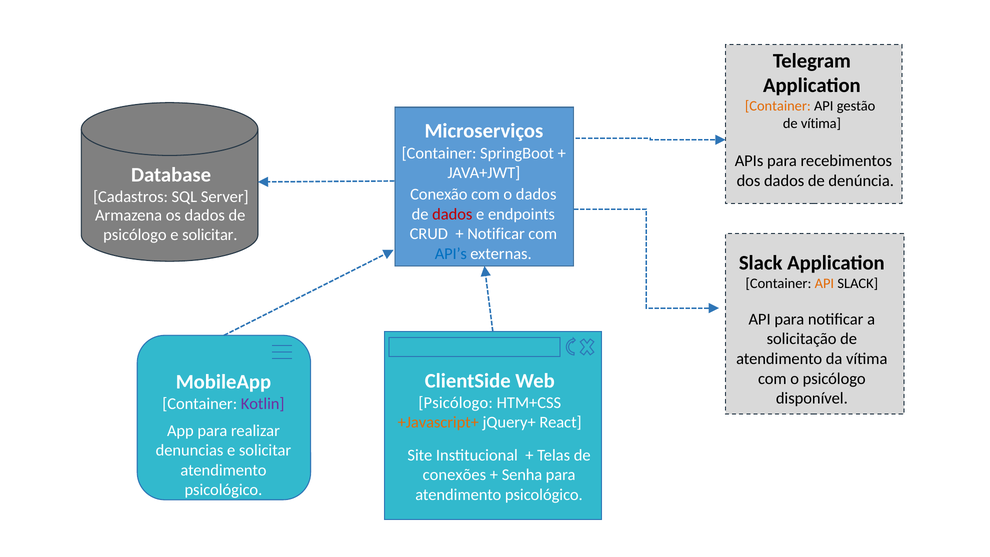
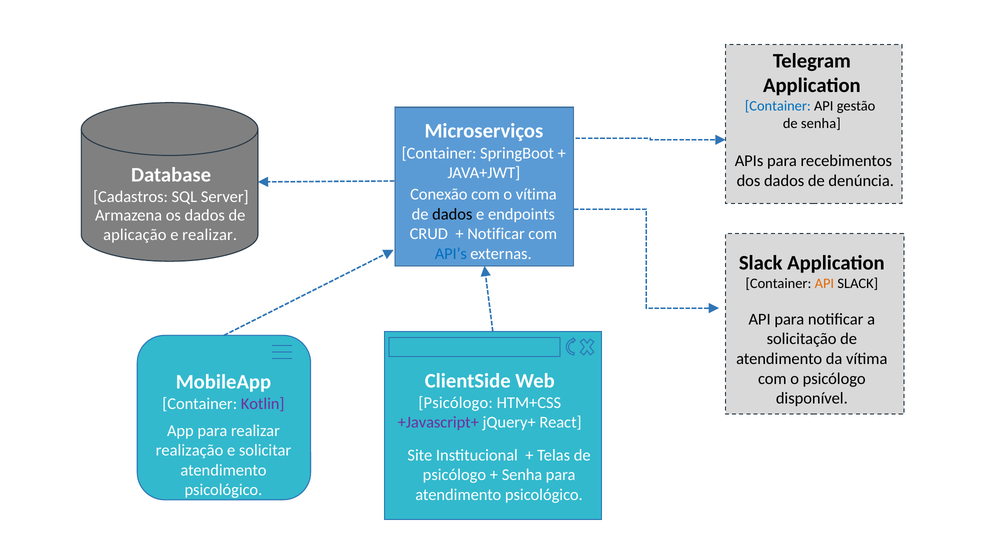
Container colour: orange -> blue (778, 106)
de vítima: vítima -> senha (821, 123)
o dados: dados -> vítima (536, 194)
dados colour: red -> black (452, 214)
psicólogo: psicólogo -> aplicação (135, 235)
solicitar: solicitar -> realizar (210, 235)
+Javascript+ colour: orange -> purple (438, 422)
denuncias: denuncias -> realização (189, 450)
conexões: conexões -> psicólogo (454, 475)
